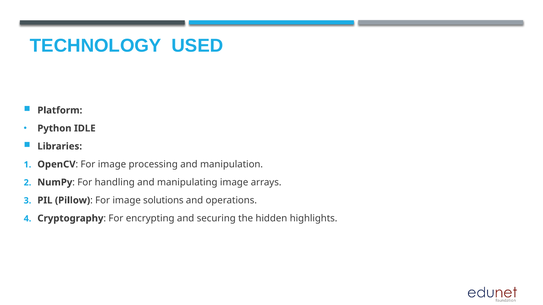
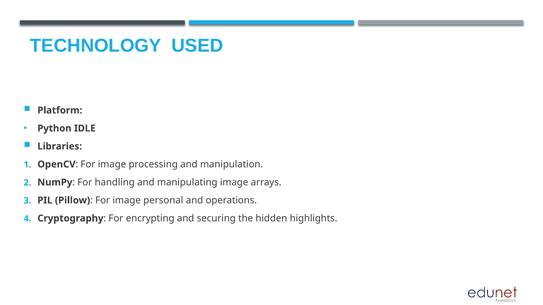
solutions: solutions -> personal (163, 201)
